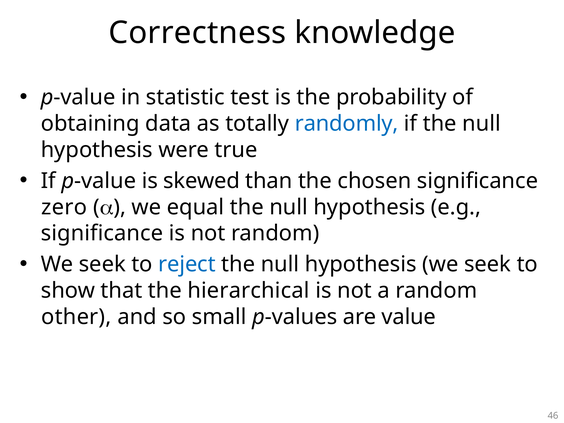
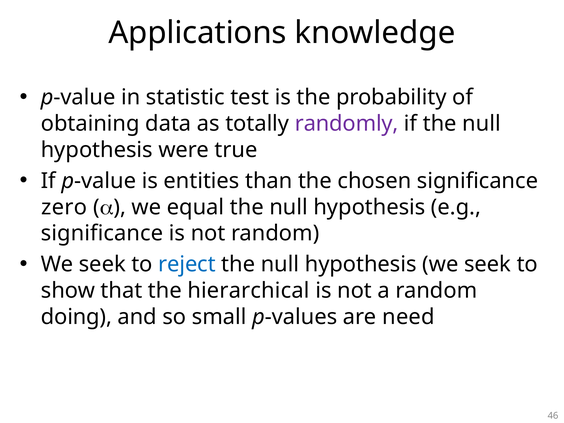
Correctness: Correctness -> Applications (198, 33)
randomly colour: blue -> purple (347, 124)
skewed: skewed -> entities (201, 181)
other: other -> doing (76, 317)
value: value -> need (409, 317)
